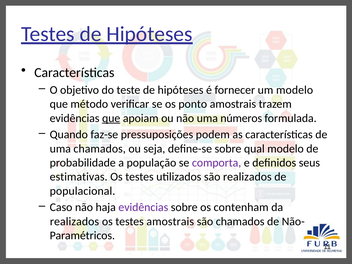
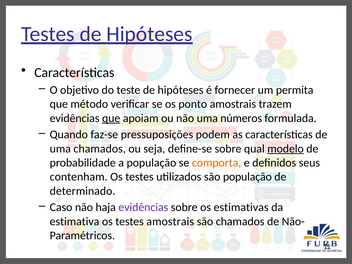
um modelo: modelo -> permita (295, 90)
modelo underline: none -> present (286, 149)
comporta colour: purple -> orange (217, 163)
estimativas: estimativas -> contenham (79, 177)
são realizados: realizados -> população (247, 177)
populacional: populacional -> determinado (83, 191)
contenham: contenham -> estimativas (241, 207)
realizados: realizados -> estimativa (75, 221)
